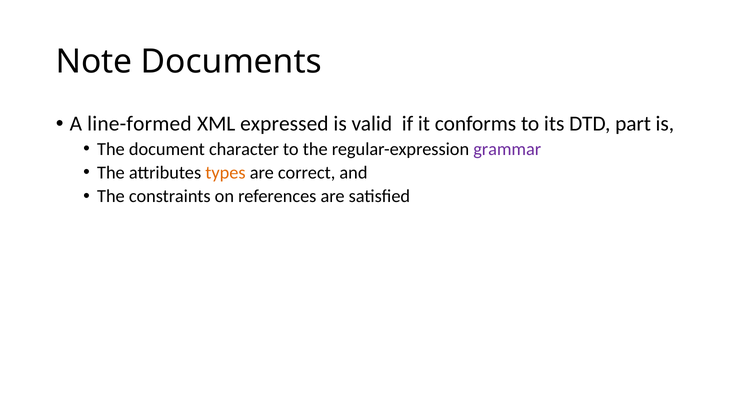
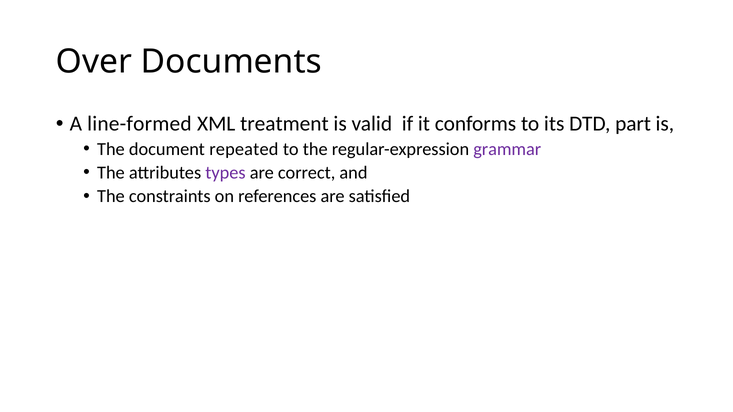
Note: Note -> Over (94, 62)
expressed: expressed -> treatment (284, 124)
character: character -> repeated (244, 149)
types colour: orange -> purple (225, 173)
